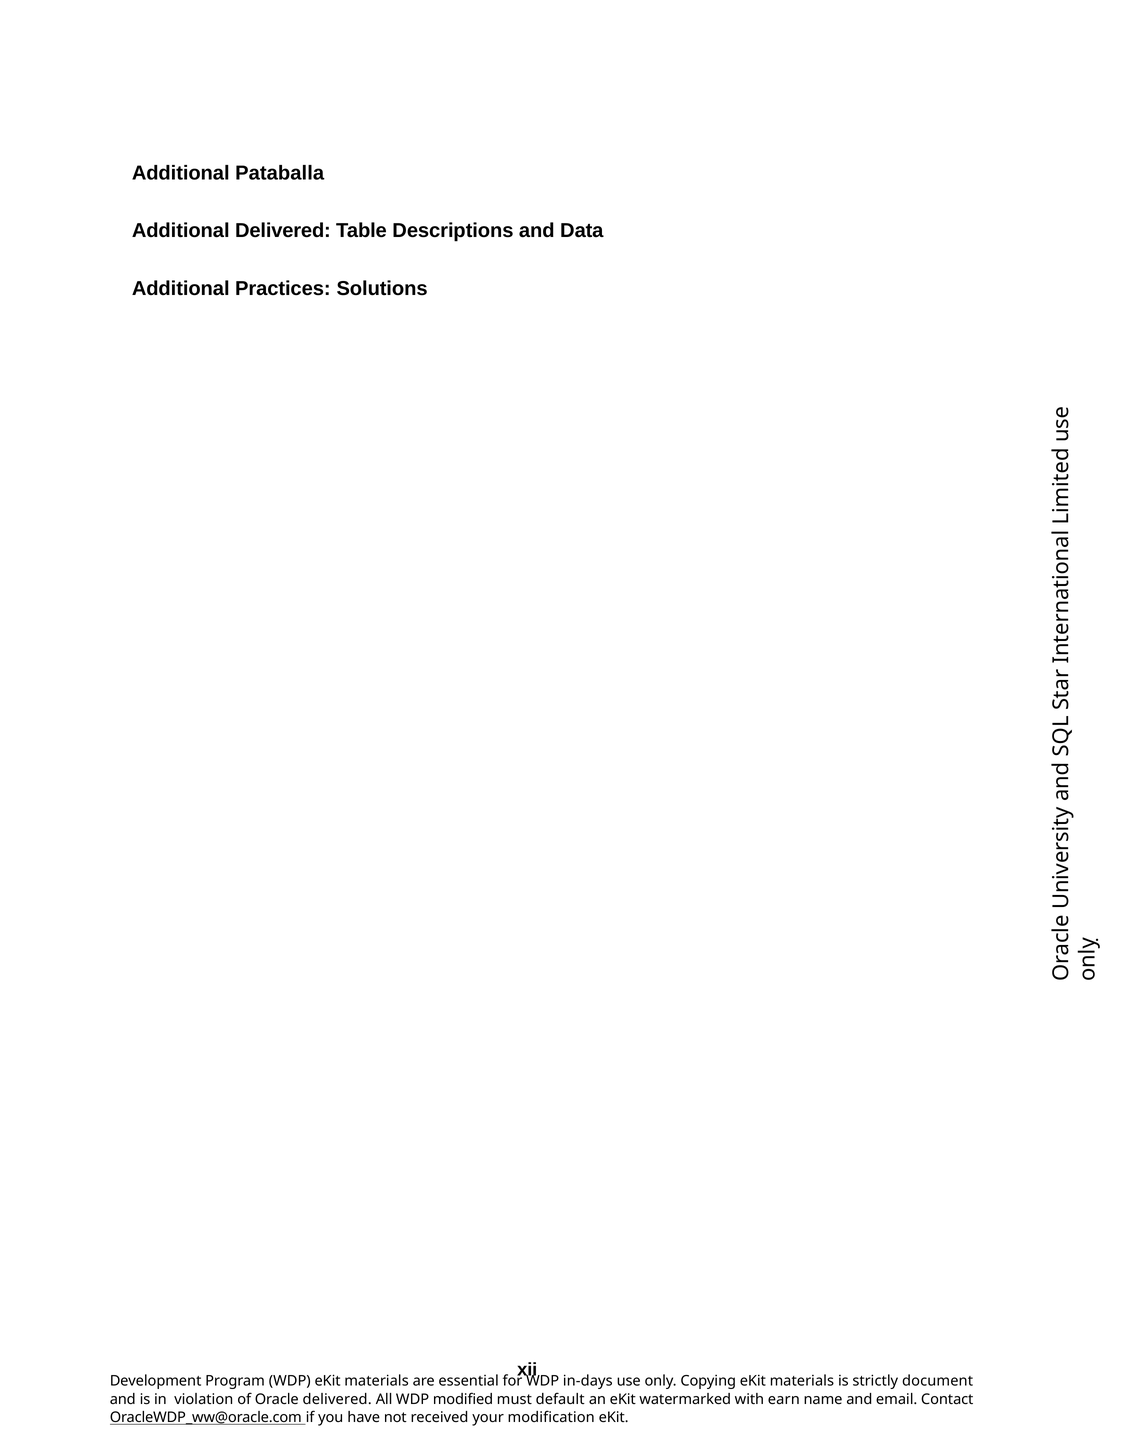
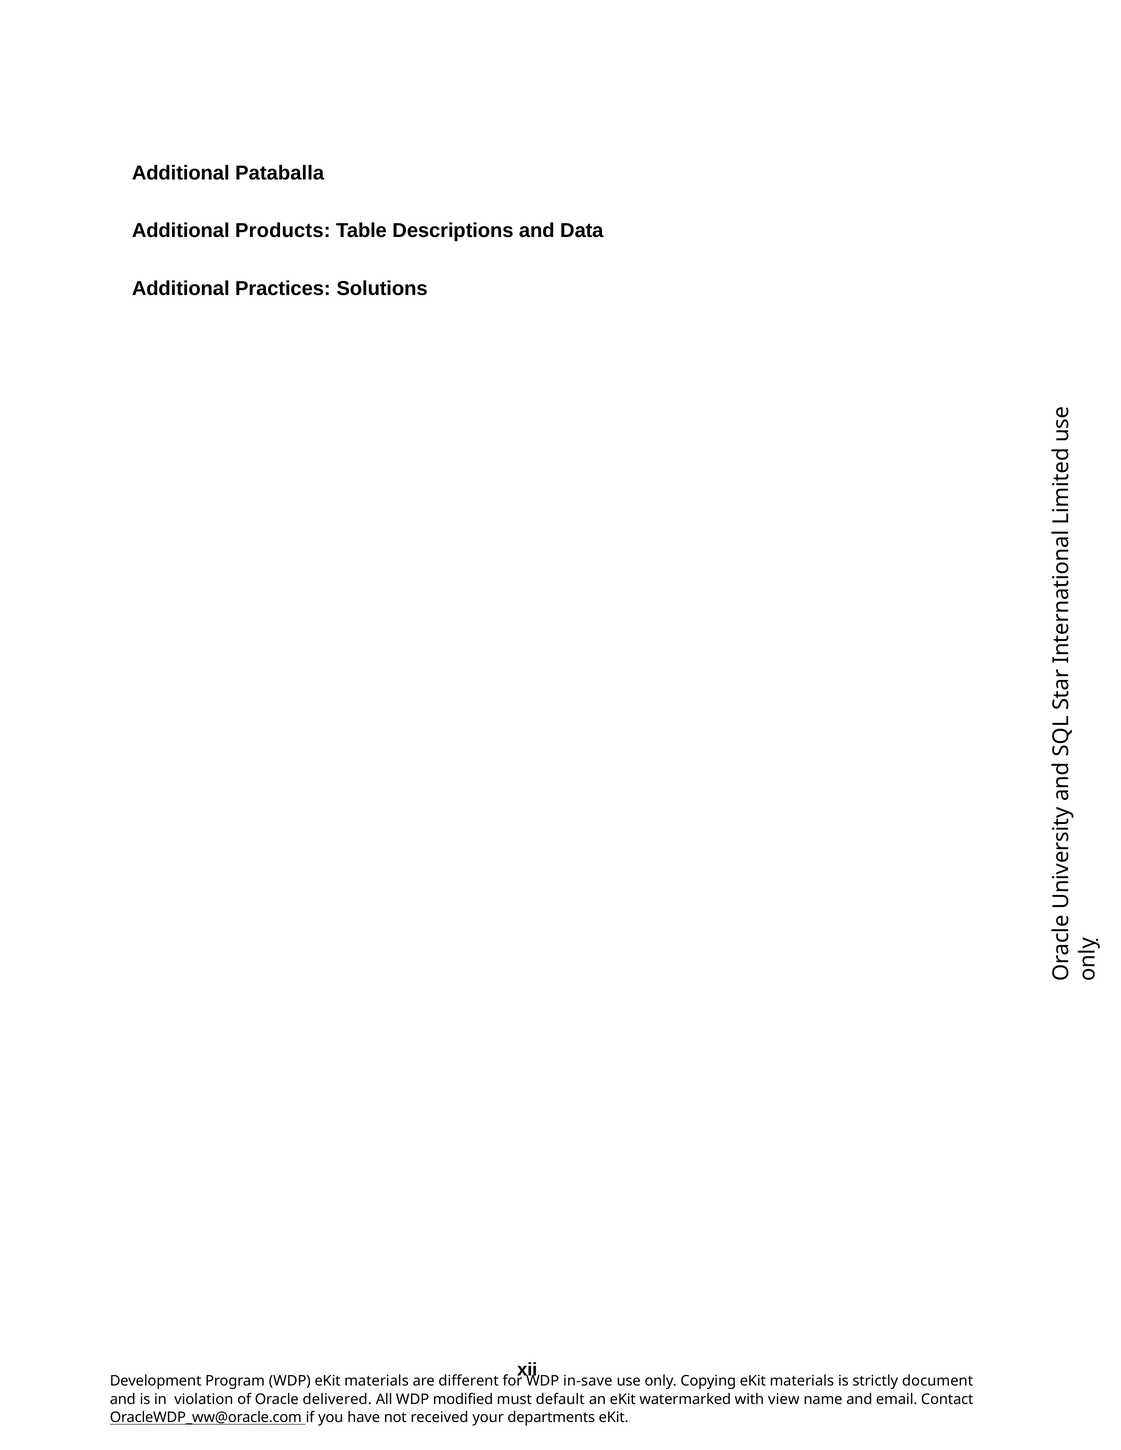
Additional Delivered: Delivered -> Products (283, 231)
essential: essential -> different (469, 1382)
in-days: in-days -> in-save (588, 1382)
earn: earn -> view (784, 1400)
modification: modification -> departments (551, 1418)
